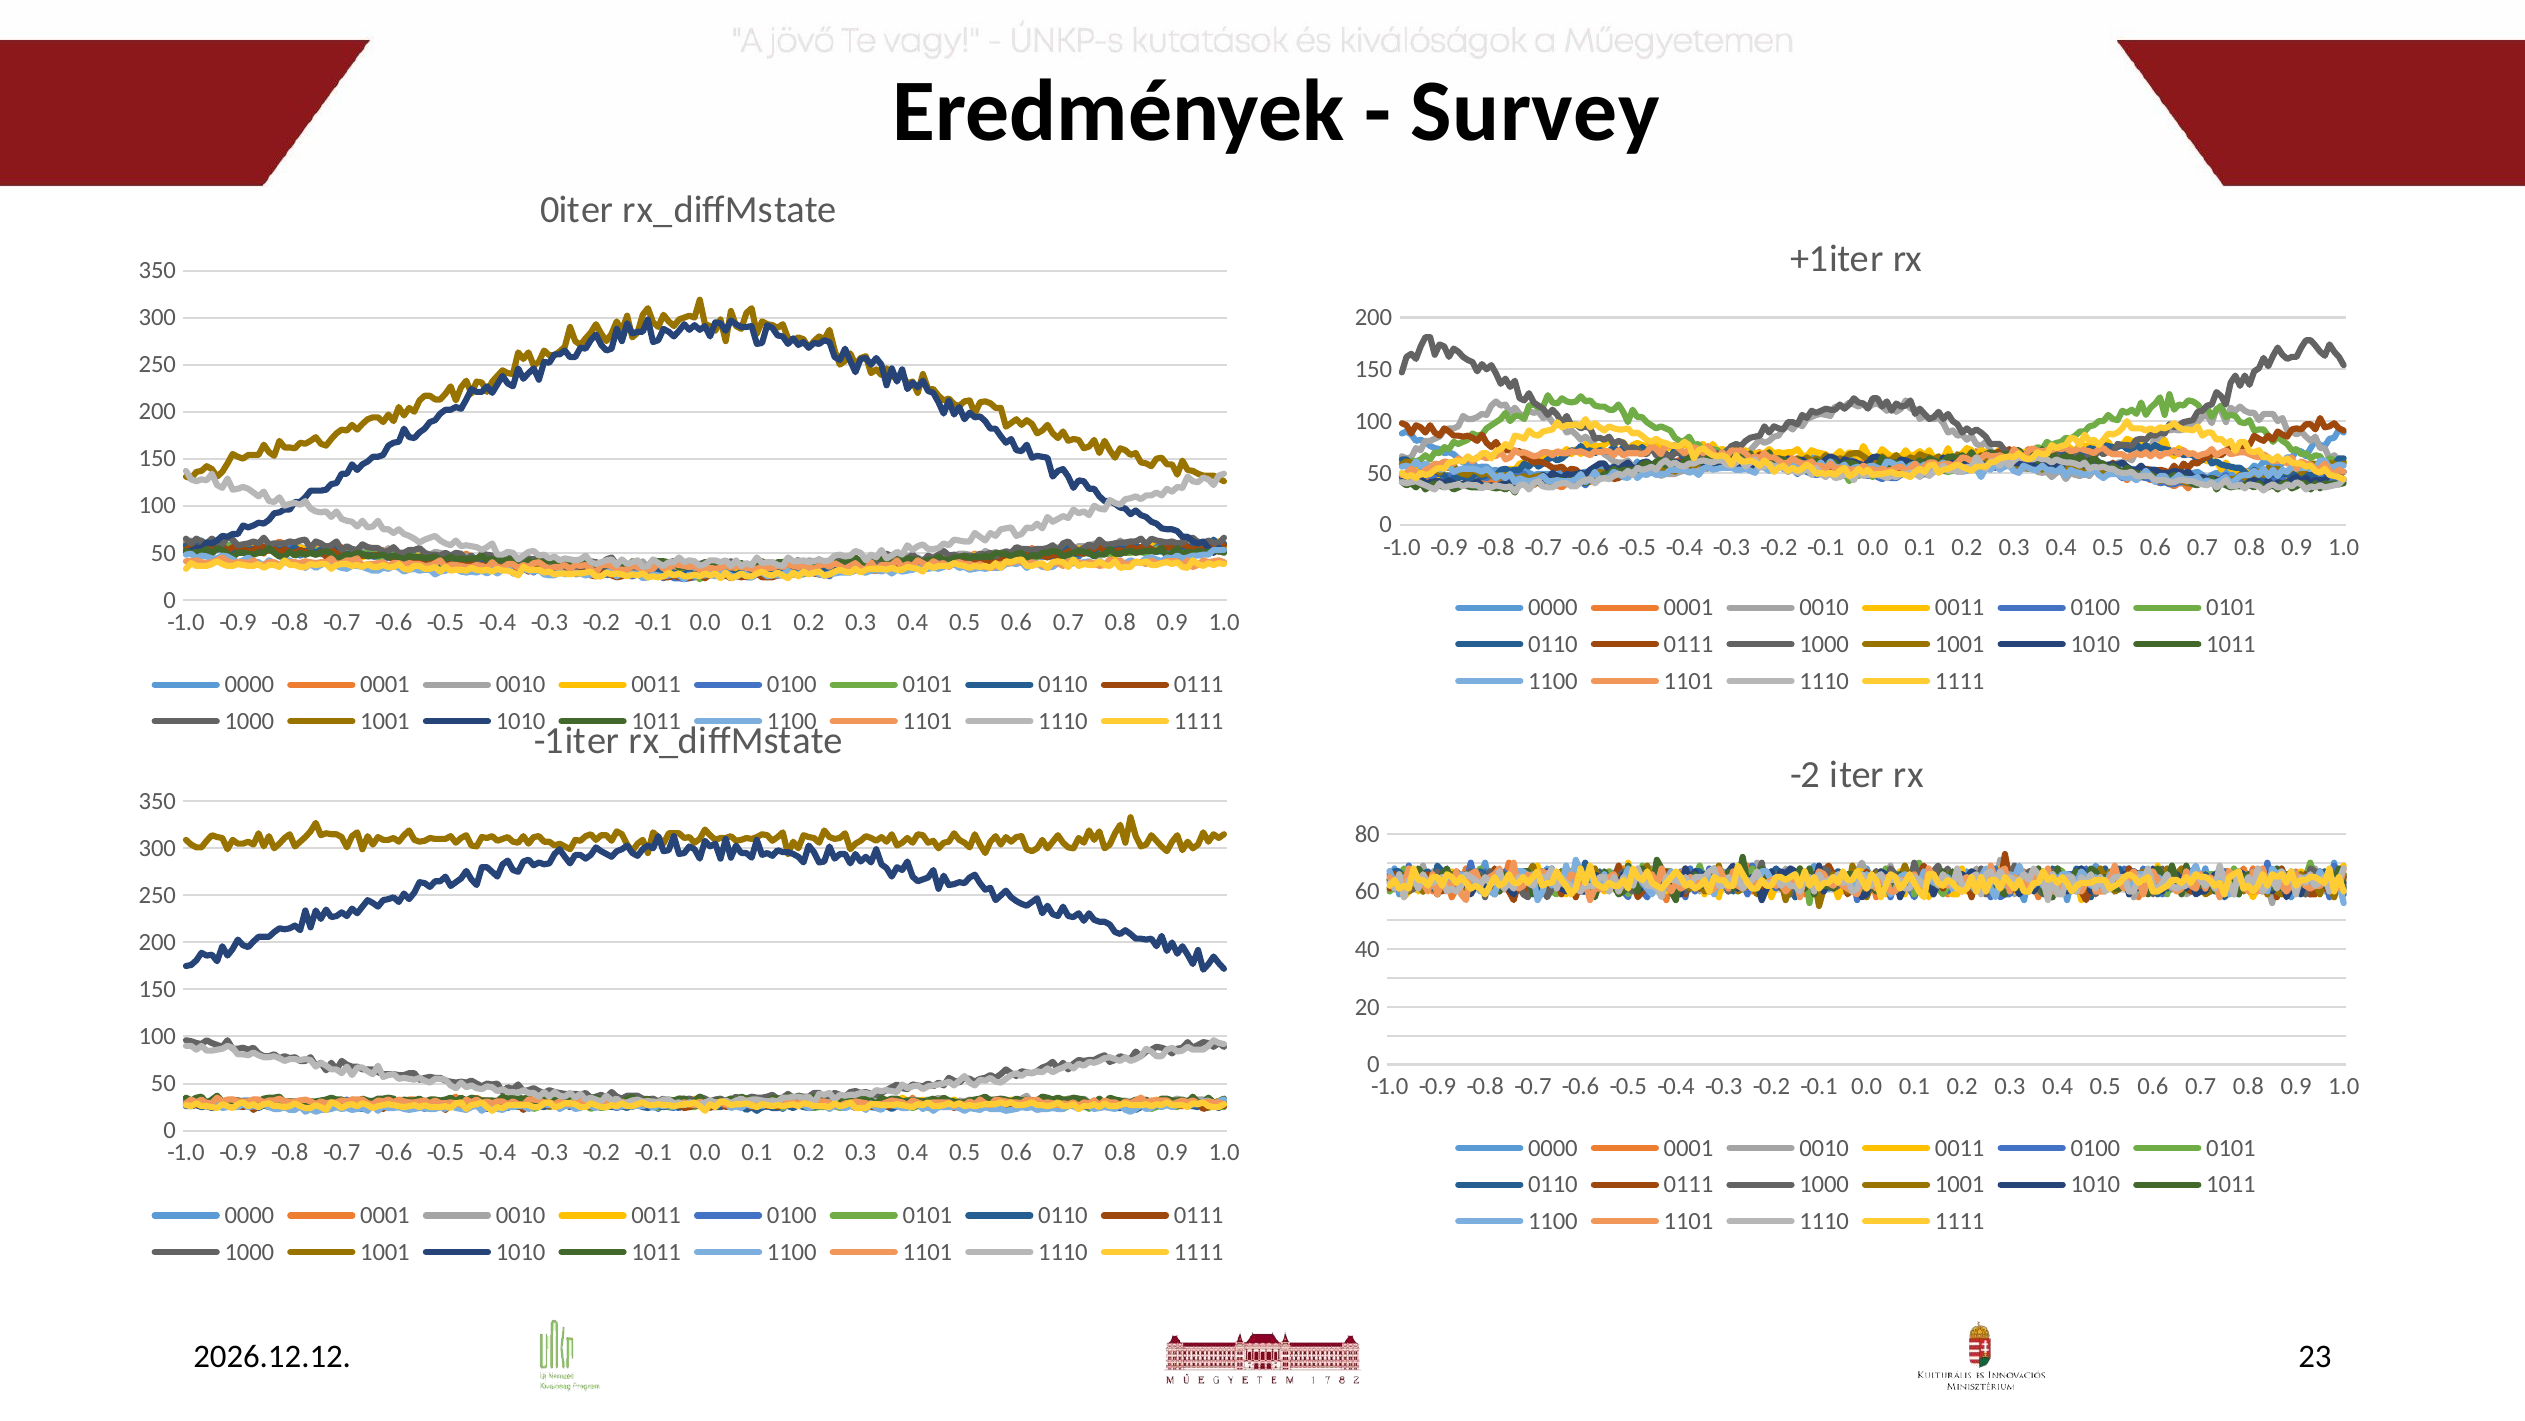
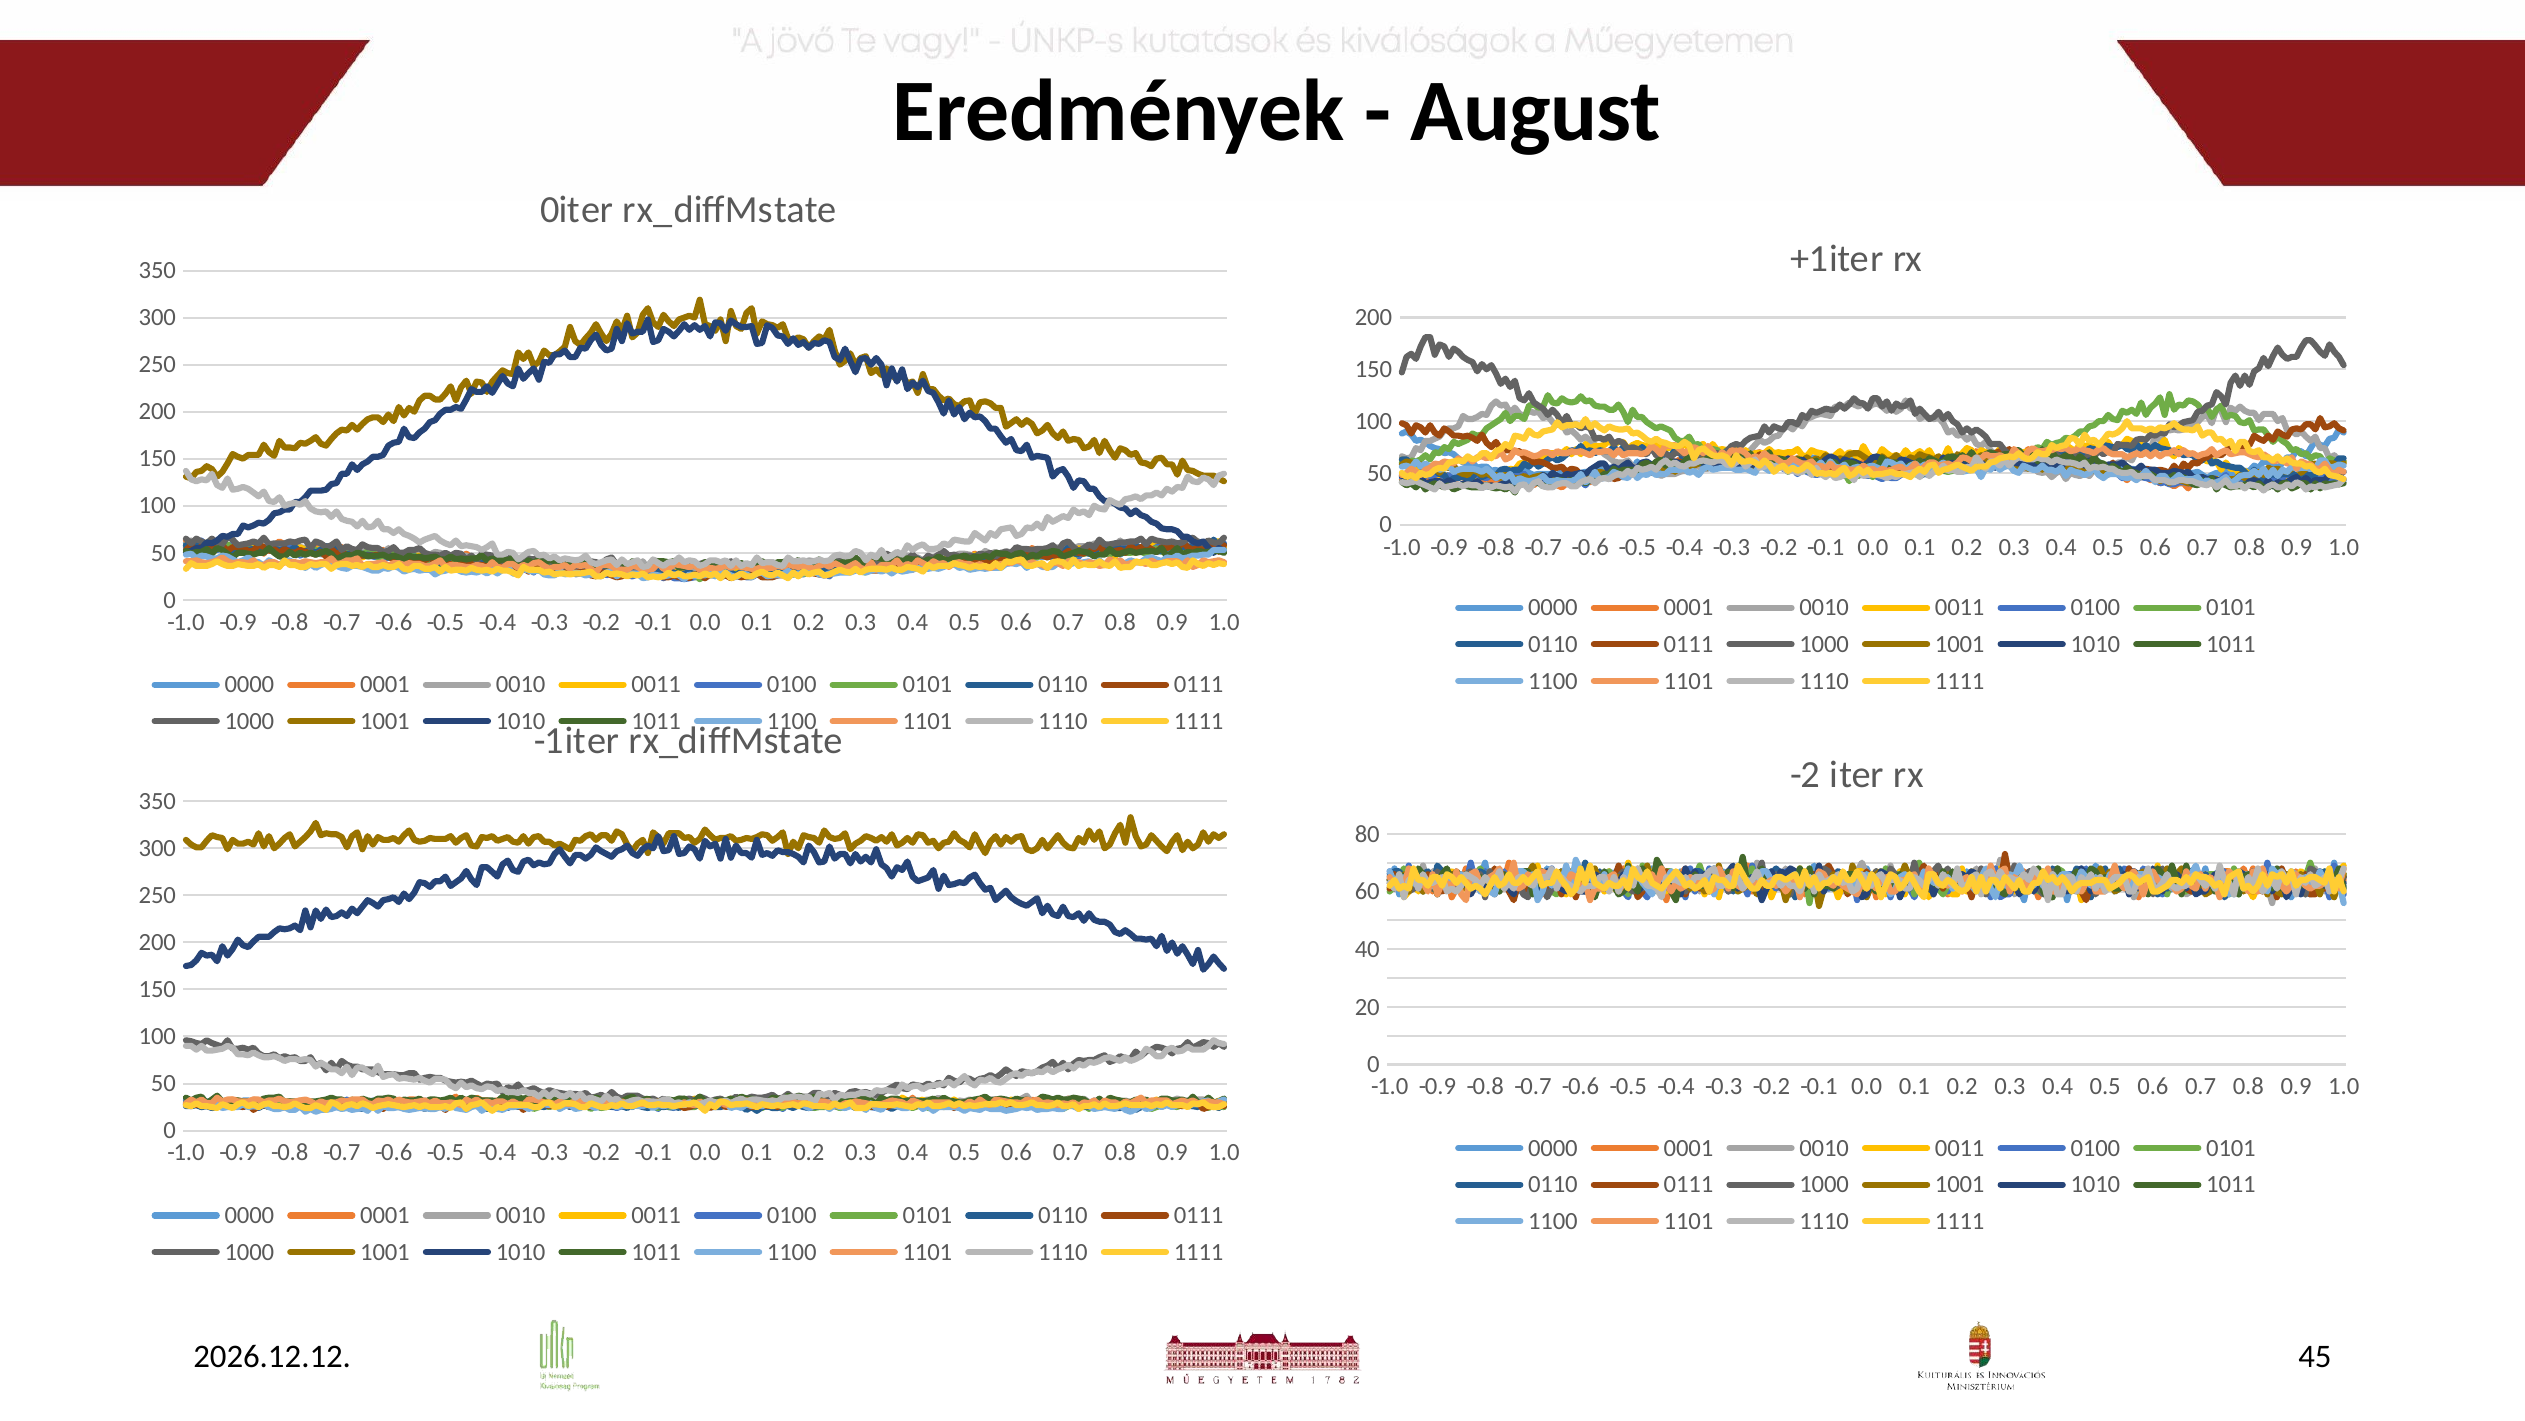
Survey: Survey -> August (1536, 111)
23: 23 -> 45 (2315, 1357)
